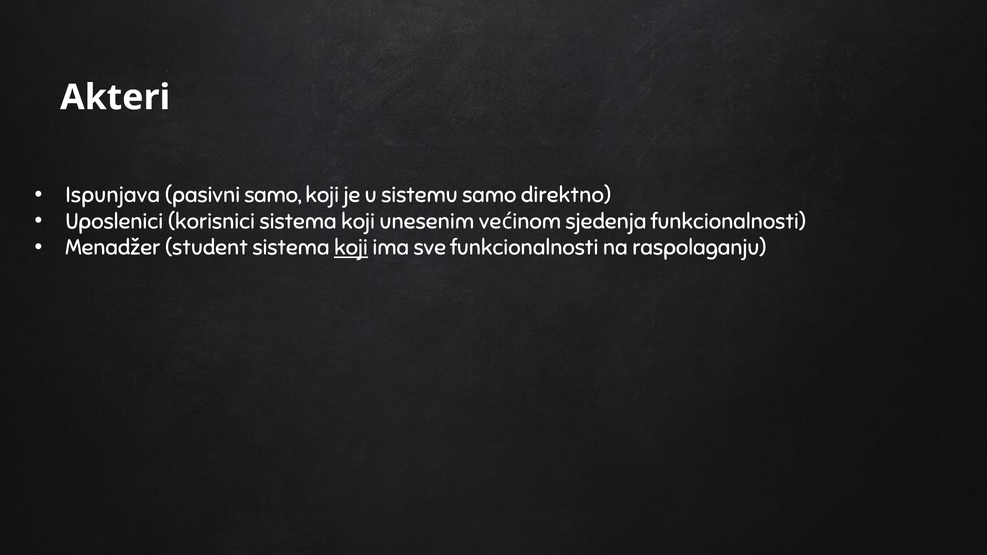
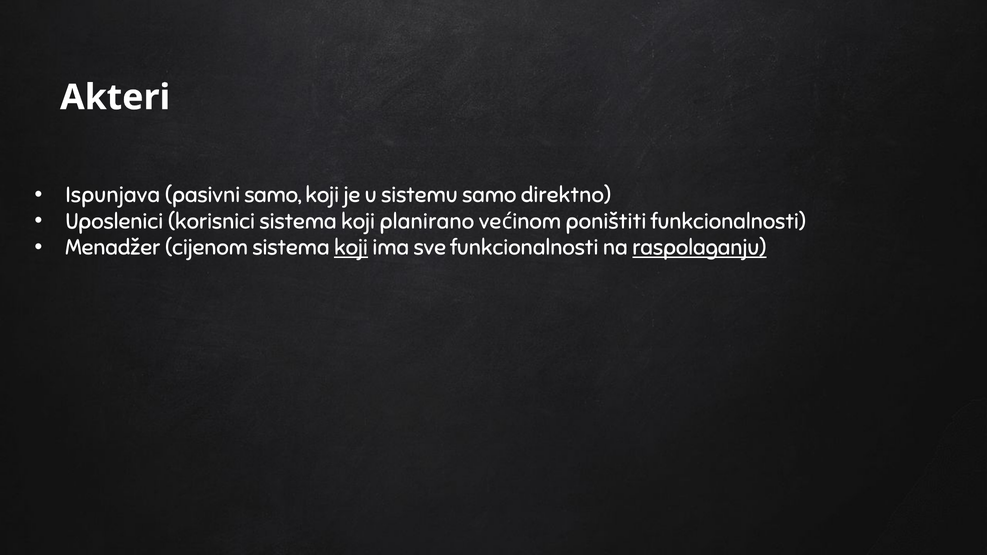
unesenim: unesenim -> planirano (427, 222)
sjedenja: sjedenja -> poništiti (606, 222)
student: student -> cijenom (207, 248)
raspolaganju underline: none -> present (699, 248)
